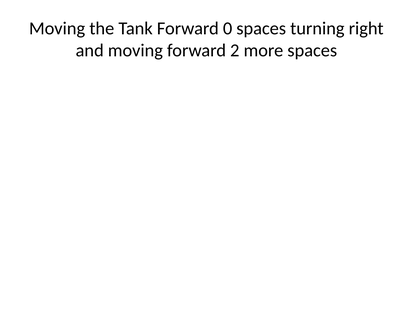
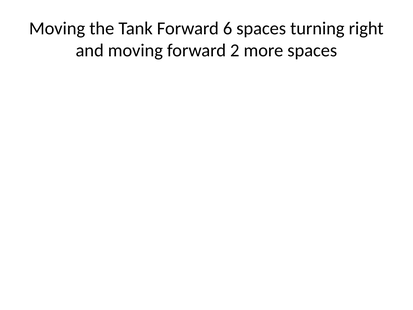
0: 0 -> 6 (228, 28)
